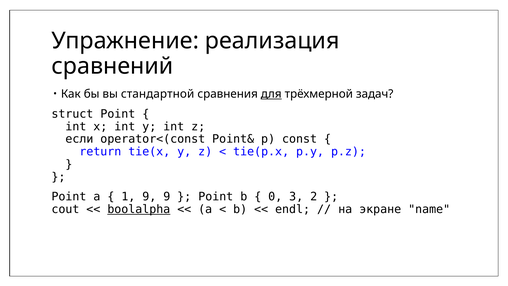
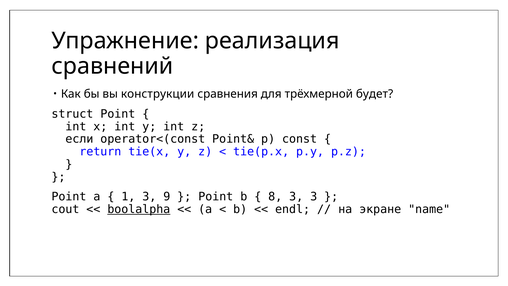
стандартной: стандартной -> конструкции (158, 94)
для underline: present -> none (271, 94)
задач: задач -> будет (375, 94)
1 9: 9 -> 3 (149, 197)
0: 0 -> 8 (275, 197)
3 2: 2 -> 3 (314, 197)
